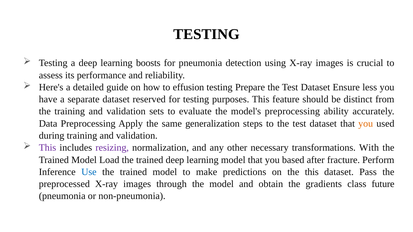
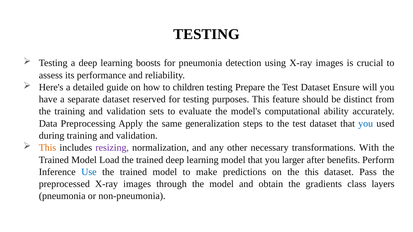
effusion: effusion -> children (188, 87)
less: less -> will (370, 87)
model's preprocessing: preprocessing -> computational (292, 112)
you colour: orange -> blue (366, 124)
This colour: purple -> orange (48, 148)
based: based -> larger (293, 160)
fracture: fracture -> benefits (344, 160)
future: future -> layers (383, 184)
